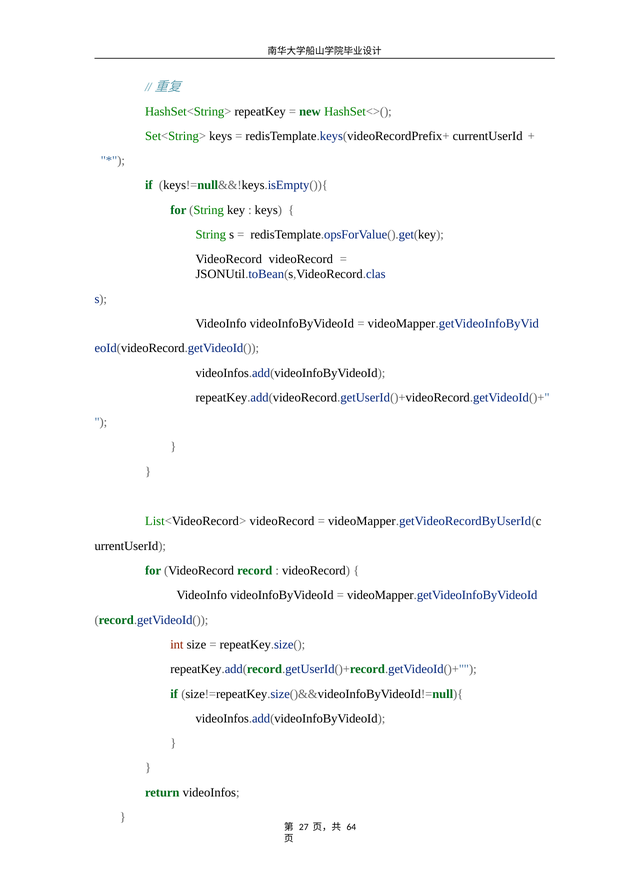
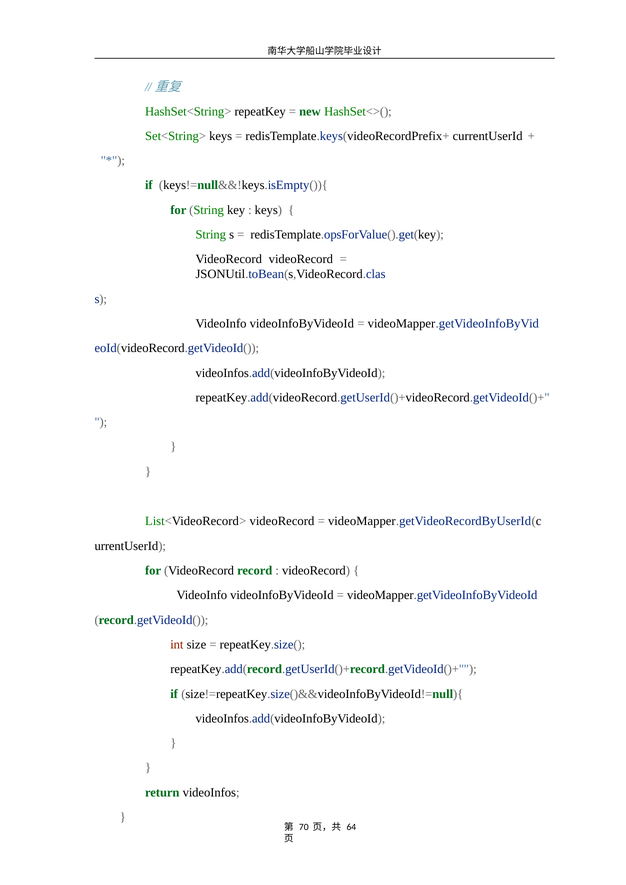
27: 27 -> 70 (304, 828)
